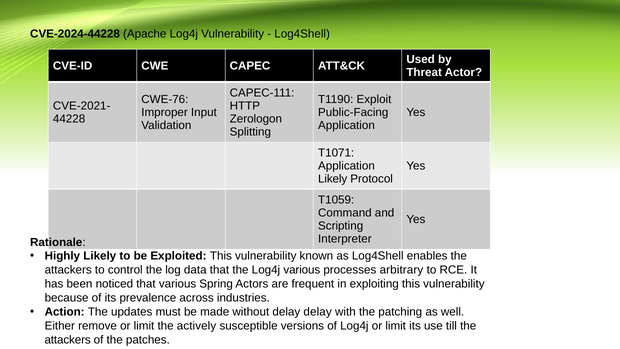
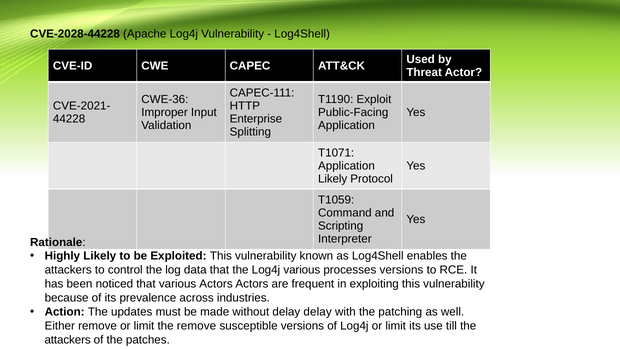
CVE-2024-44228: CVE-2024-44228 -> CVE-2028-44228 (75, 34)
CWE-76: CWE-76 -> CWE-36 (165, 99)
Zerologon: Zerologon -> Enterprise (256, 119)
processes arbitrary: arbitrary -> versions (401, 270)
various Spring: Spring -> Actors (216, 284)
the actively: actively -> remove (197, 326)
